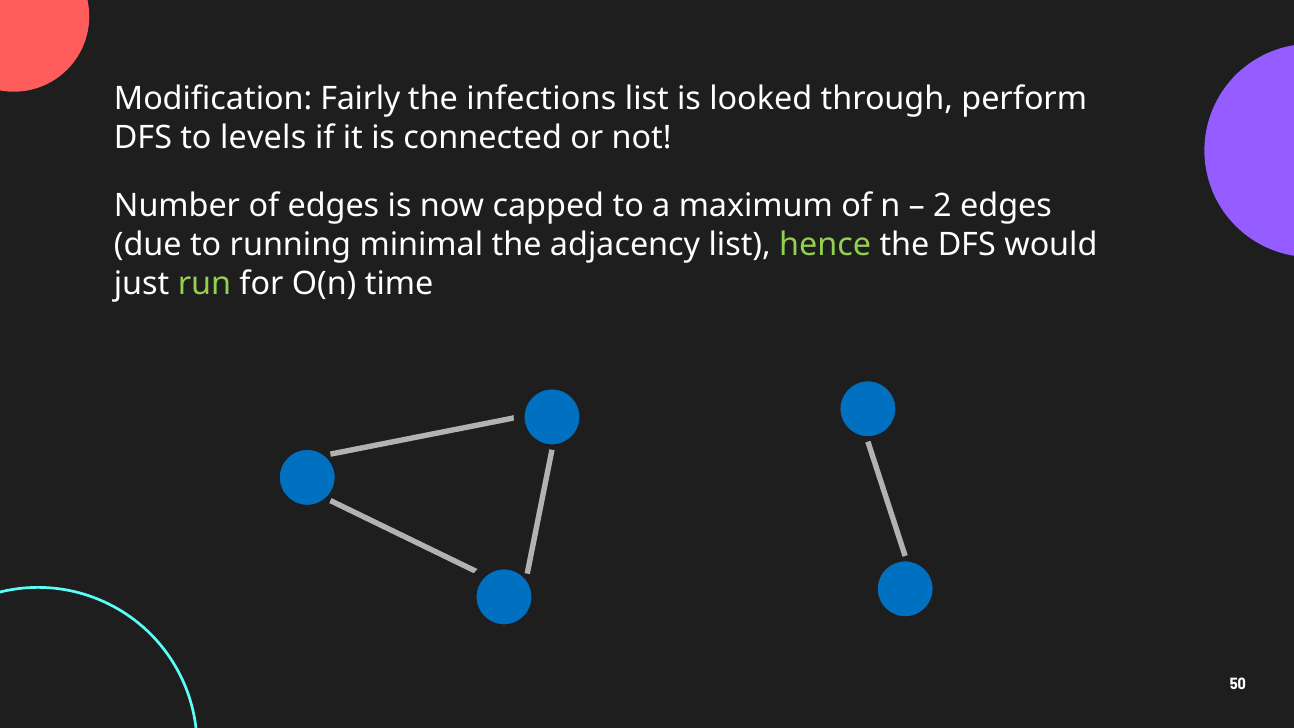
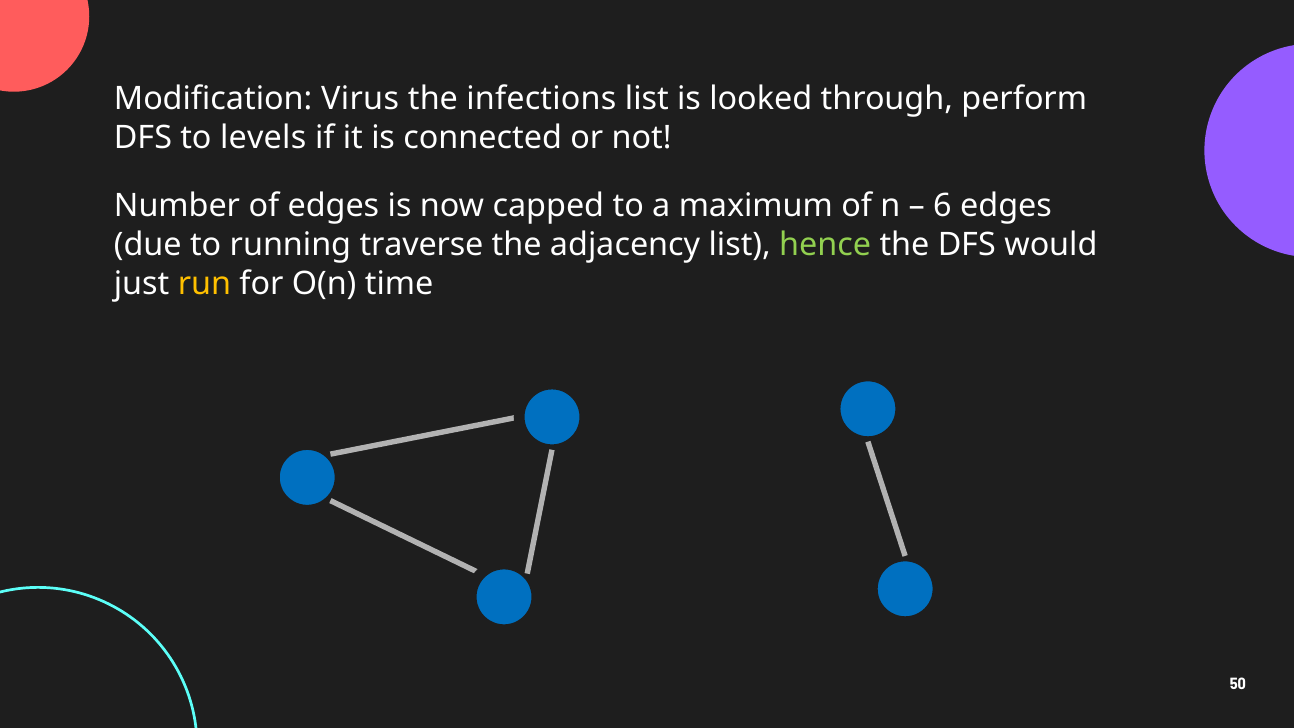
Fairly: Fairly -> Virus (360, 99)
2: 2 -> 6 (942, 206)
minimal: minimal -> traverse (421, 245)
run colour: light green -> yellow (204, 284)
